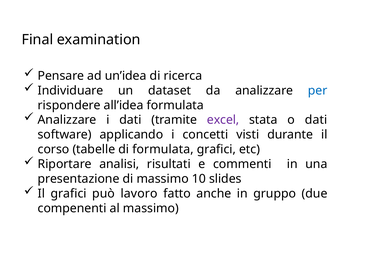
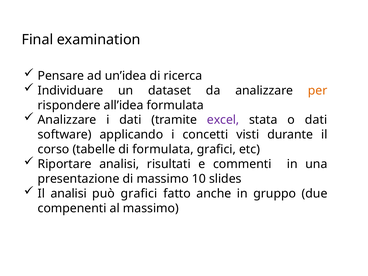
per colour: blue -> orange (318, 91)
Il grafici: grafici -> analisi (69, 194)
può lavoro: lavoro -> grafici (139, 194)
